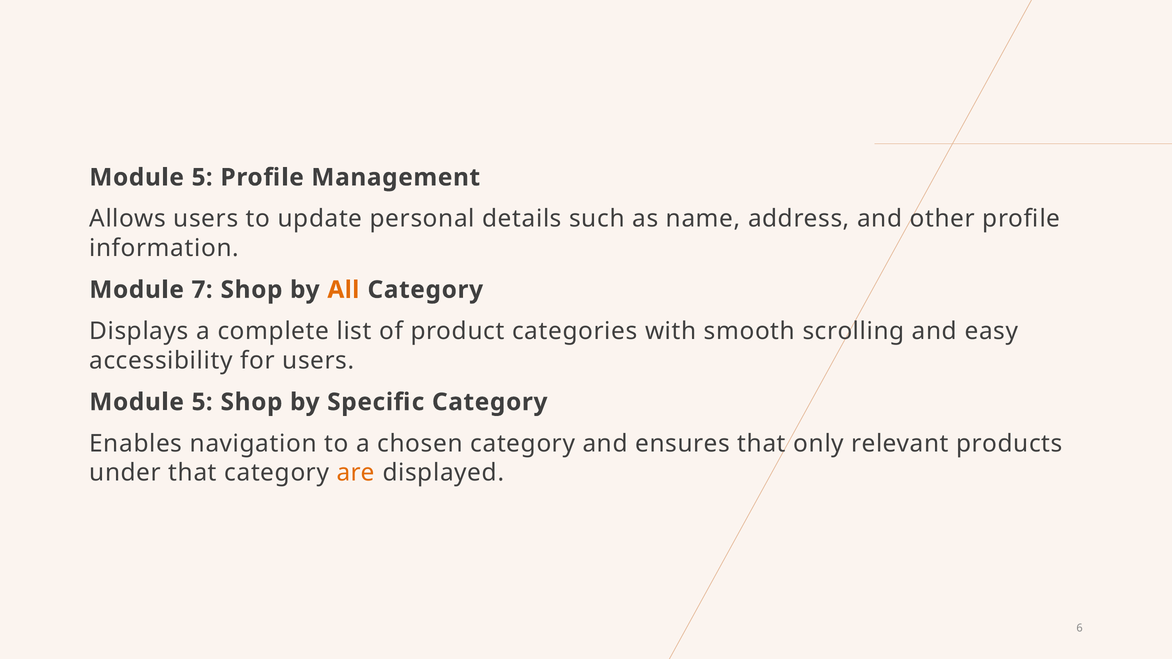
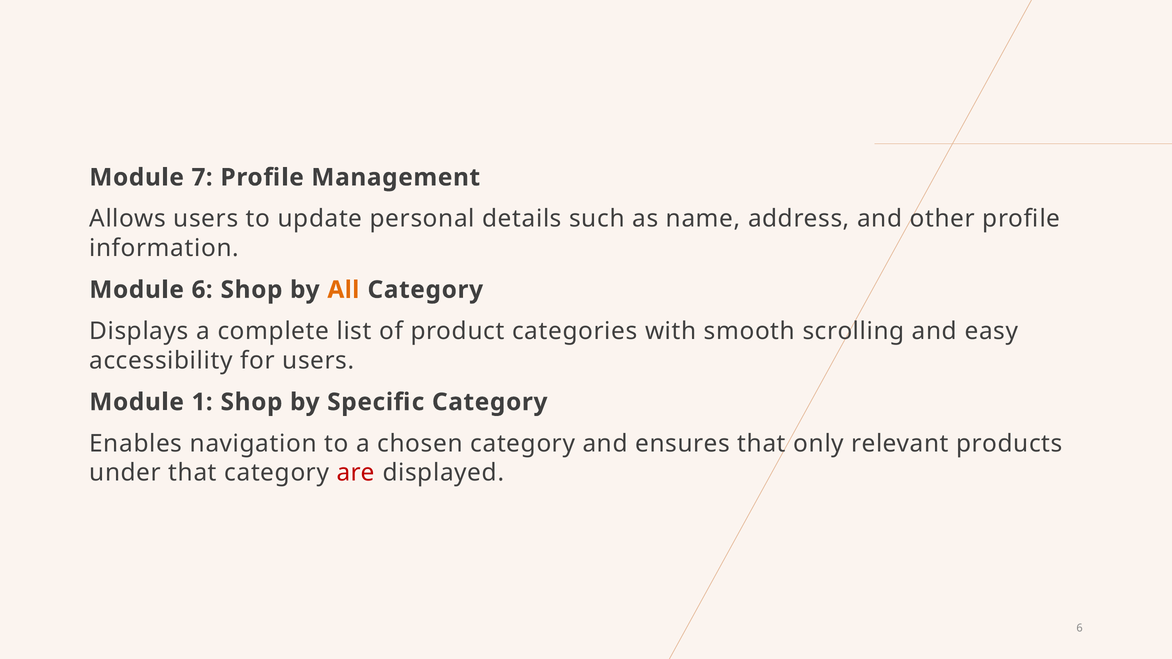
5: 5 -> 7 (202, 177)
Module 7: 7 -> 6 (202, 290)
5: 5 -> 1 (202, 402)
are colour: orange -> red (356, 473)
